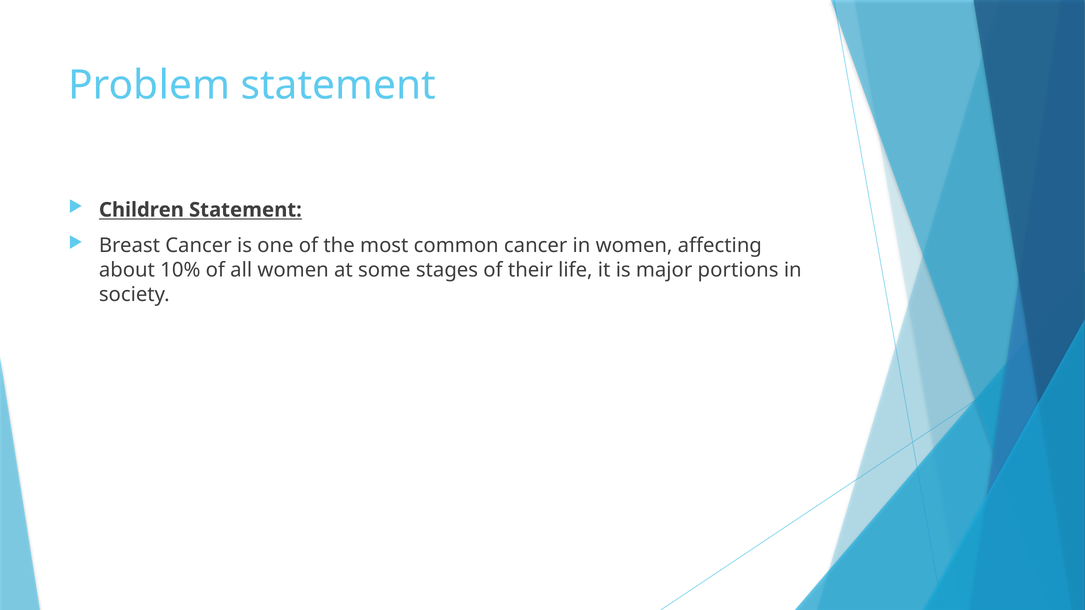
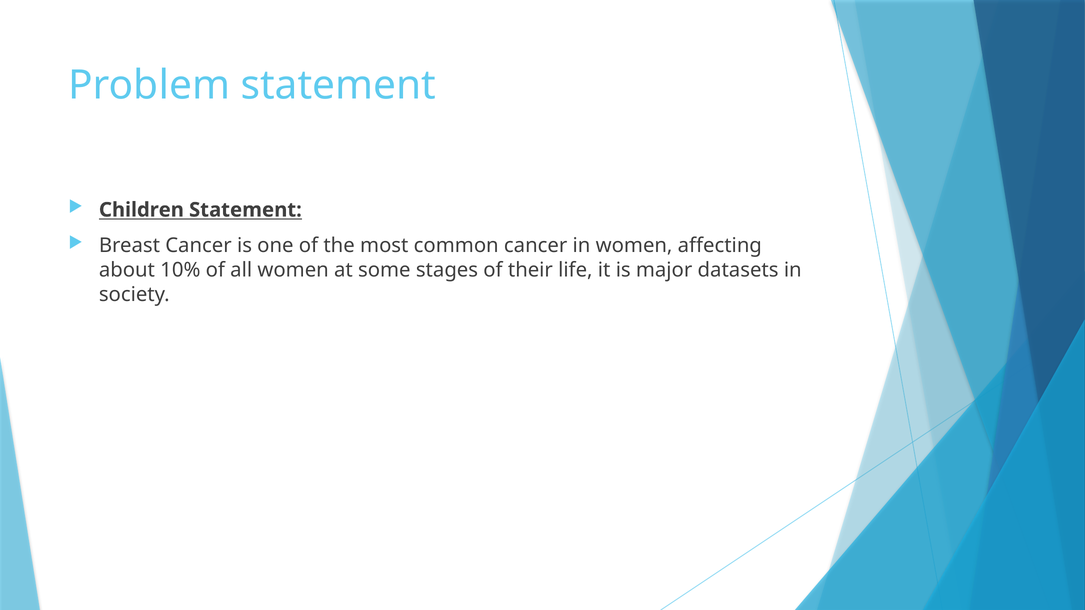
portions: portions -> datasets (738, 270)
